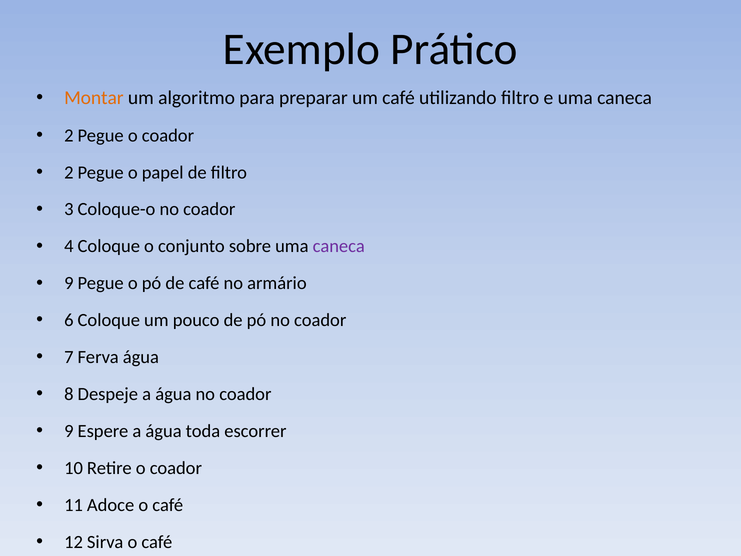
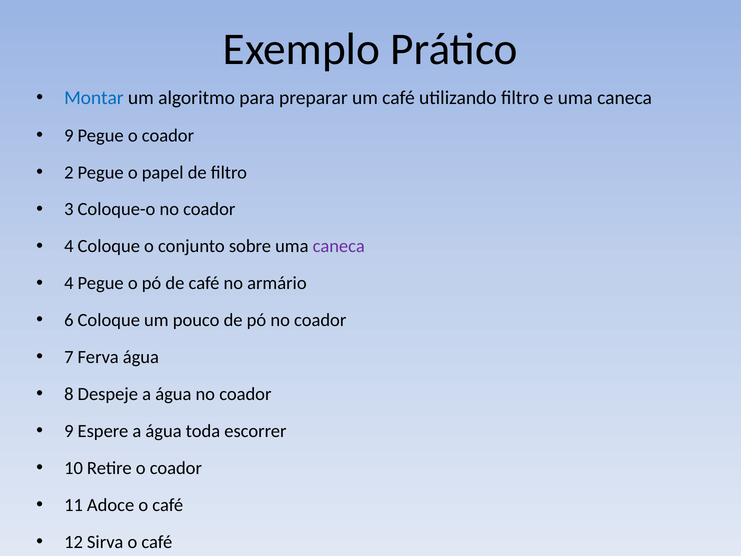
Montar colour: orange -> blue (94, 98)
2: 2 -> 9 (69, 135)
9: 9 -> 4 (69, 283)
